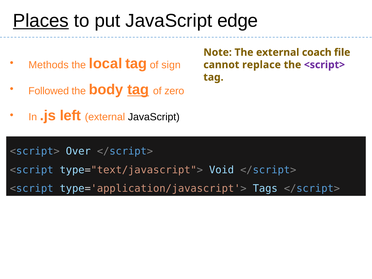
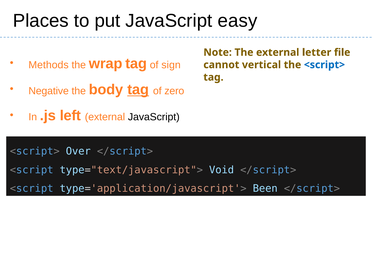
Places underline: present -> none (41, 21)
edge: edge -> easy (237, 21)
coach: coach -> letter (317, 52)
local: local -> wrap (106, 64)
replace: replace -> vertical (262, 65)
<script> colour: purple -> blue (324, 65)
Followed: Followed -> Negative (49, 91)
Tags: Tags -> Been (265, 189)
